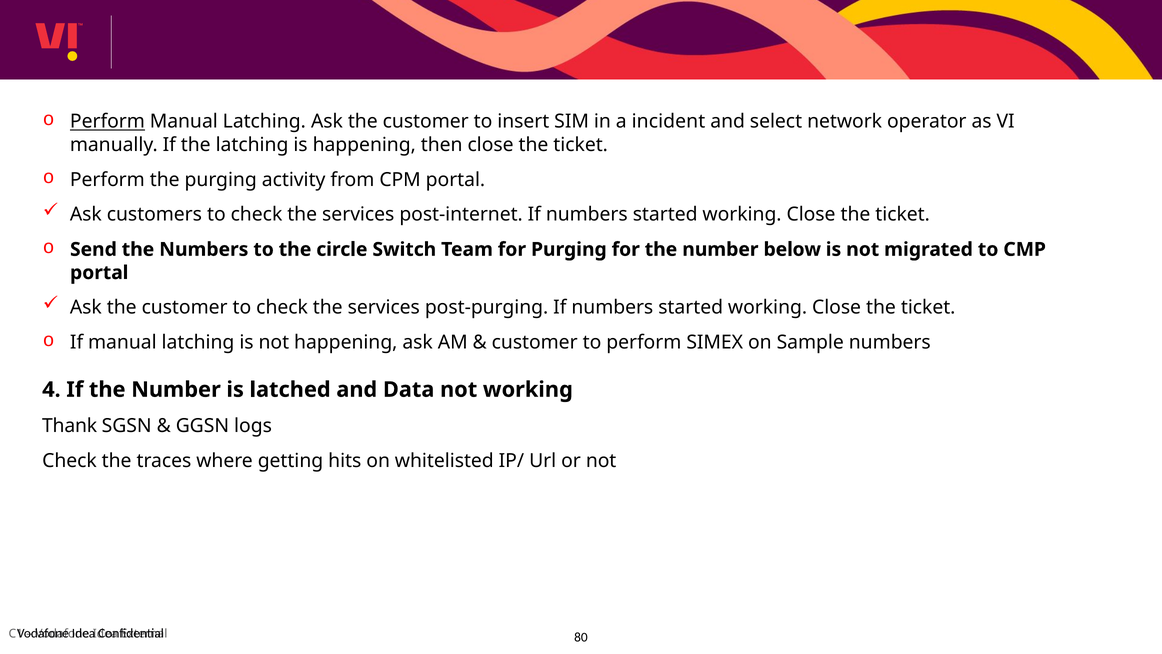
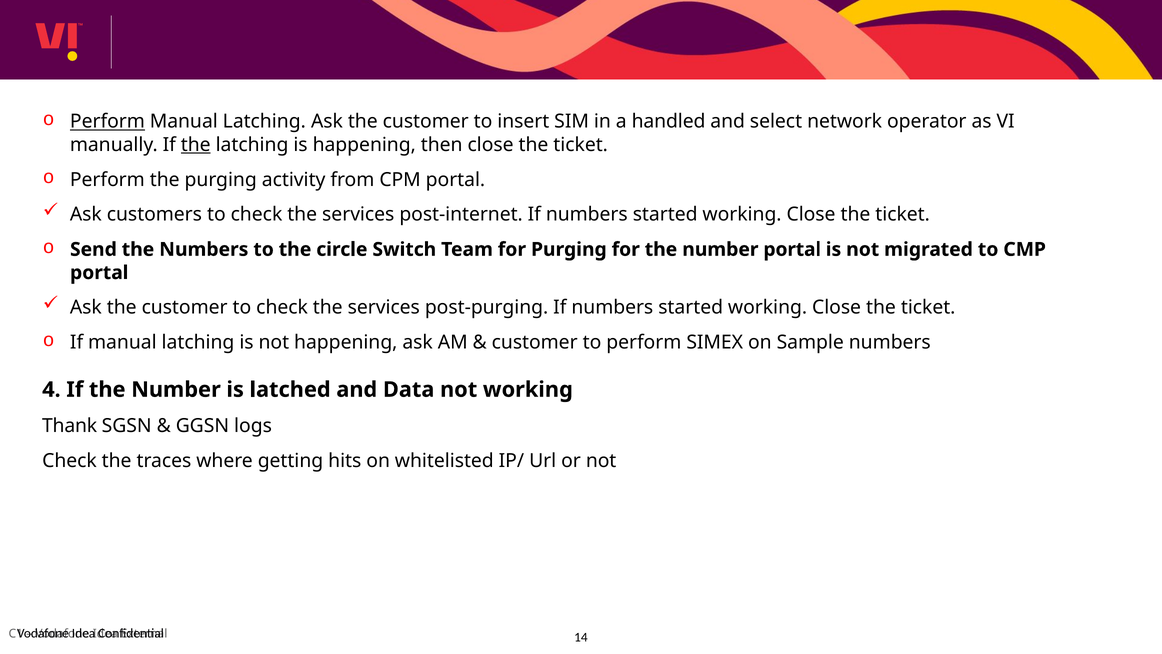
incident: incident -> handled (669, 122)
the underline: none -> present (196, 145)
number below: below -> portal (792, 249)
80: 80 -> 14 (581, 637)
